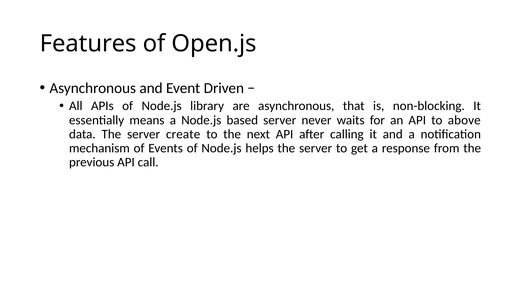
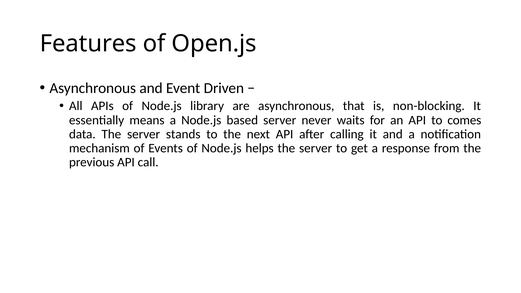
above: above -> comes (464, 120)
create: create -> stands (183, 134)
